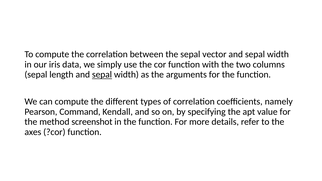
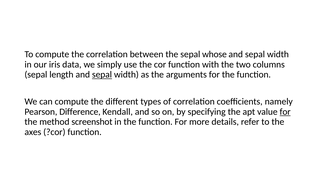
vector: vector -> whose (214, 54)
Command: Command -> Difference (80, 112)
for underline: none -> present (285, 112)
